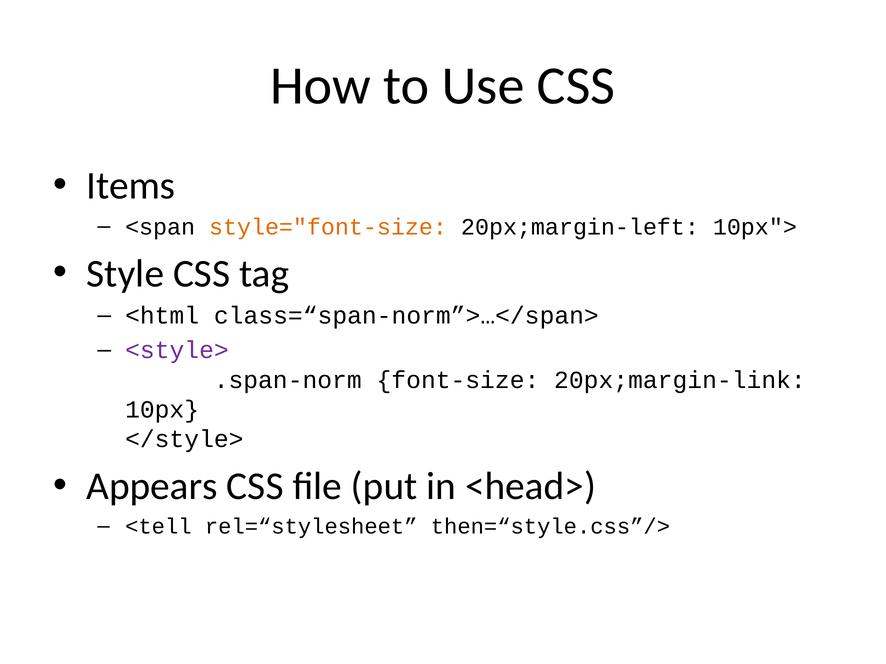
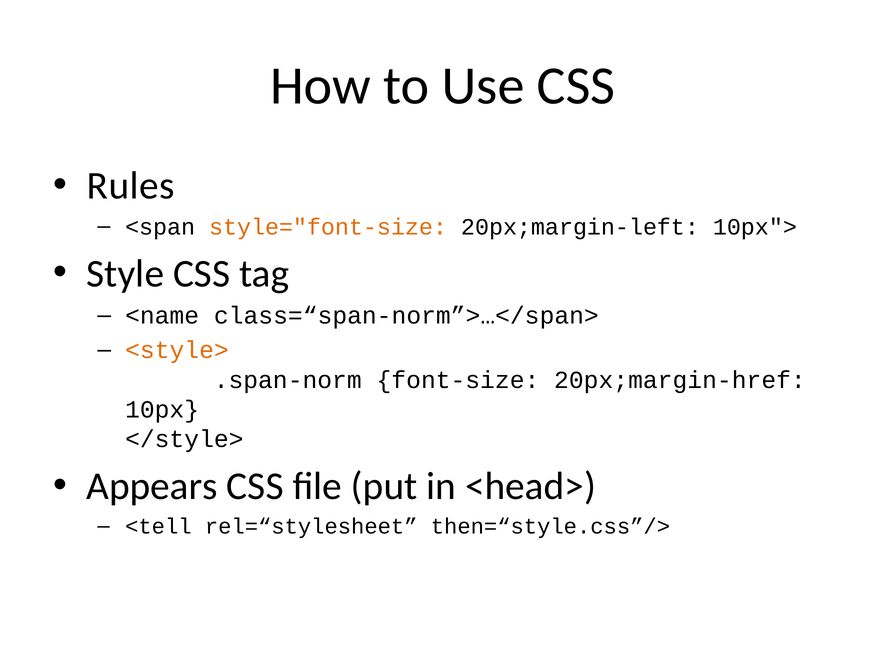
Items: Items -> Rules (131, 186)
<html: <html -> <name (162, 316)
<style> colour: purple -> orange (177, 351)
20px;margin-link: 20px;margin-link -> 20px;margin-href (680, 380)
